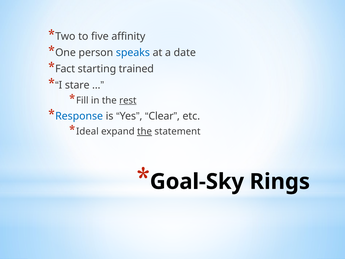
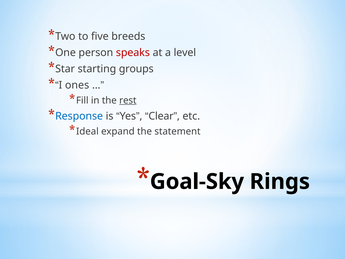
affinity: affinity -> breeds (128, 36)
speaks colour: blue -> red (133, 53)
date: date -> level (185, 53)
Fact: Fact -> Star (65, 69)
trained: trained -> groups (136, 69)
stare: stare -> ones (77, 85)
the underline: present -> none (145, 131)
